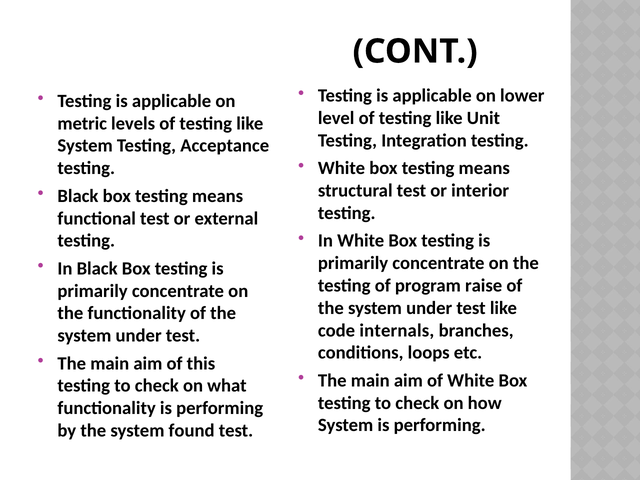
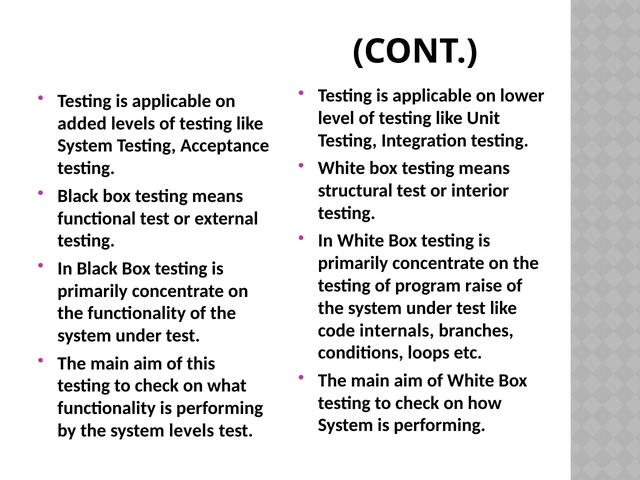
metric: metric -> added (82, 123)
system found: found -> levels (191, 431)
